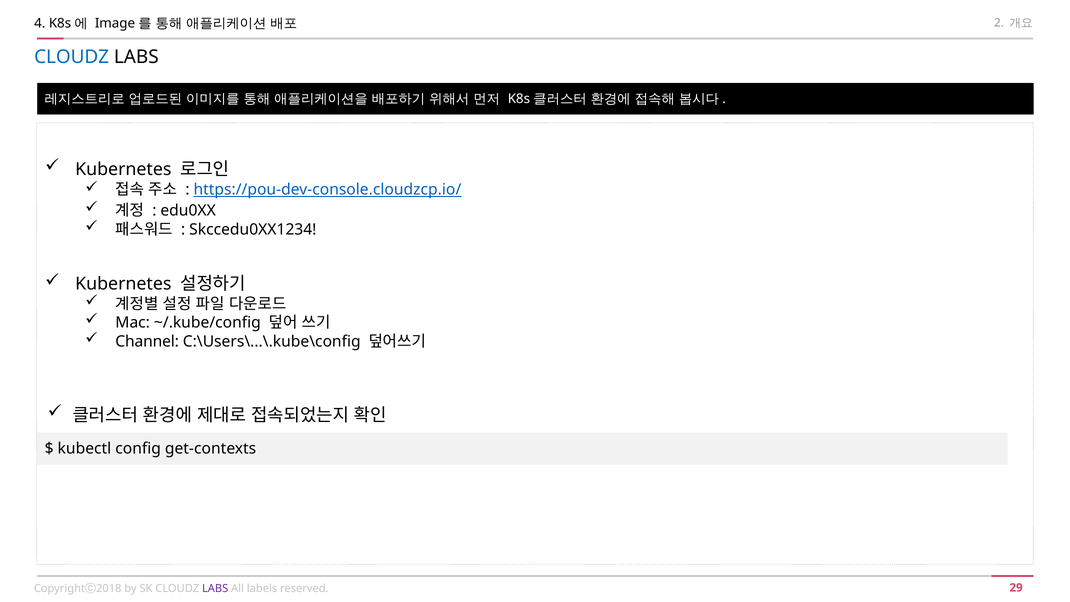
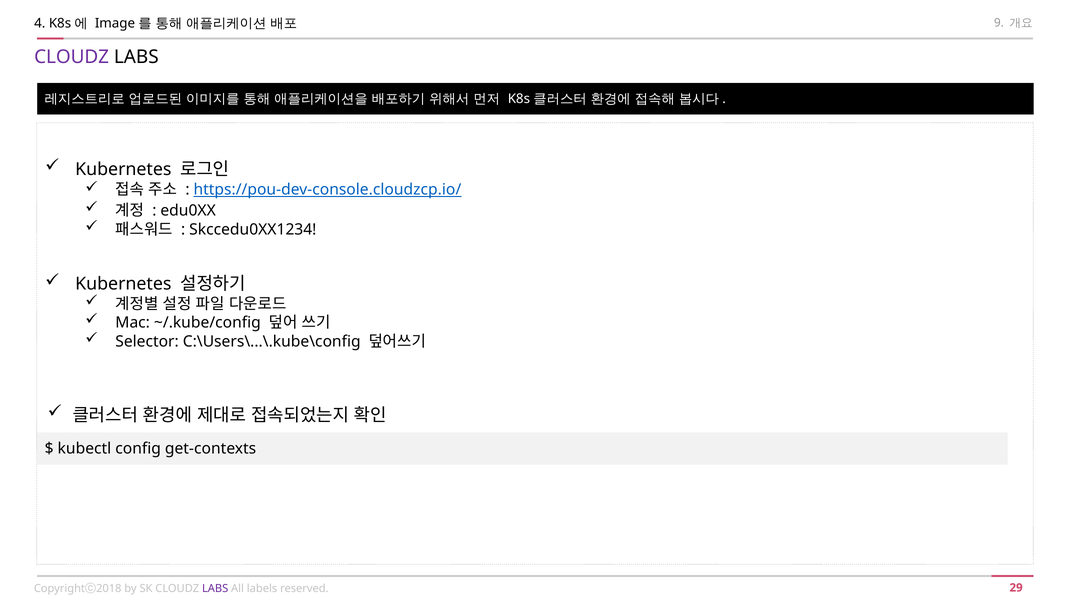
2: 2 -> 9 (999, 23)
CLOUDZ colour: blue -> purple (72, 57)
Channel: Channel -> Selector (147, 341)
